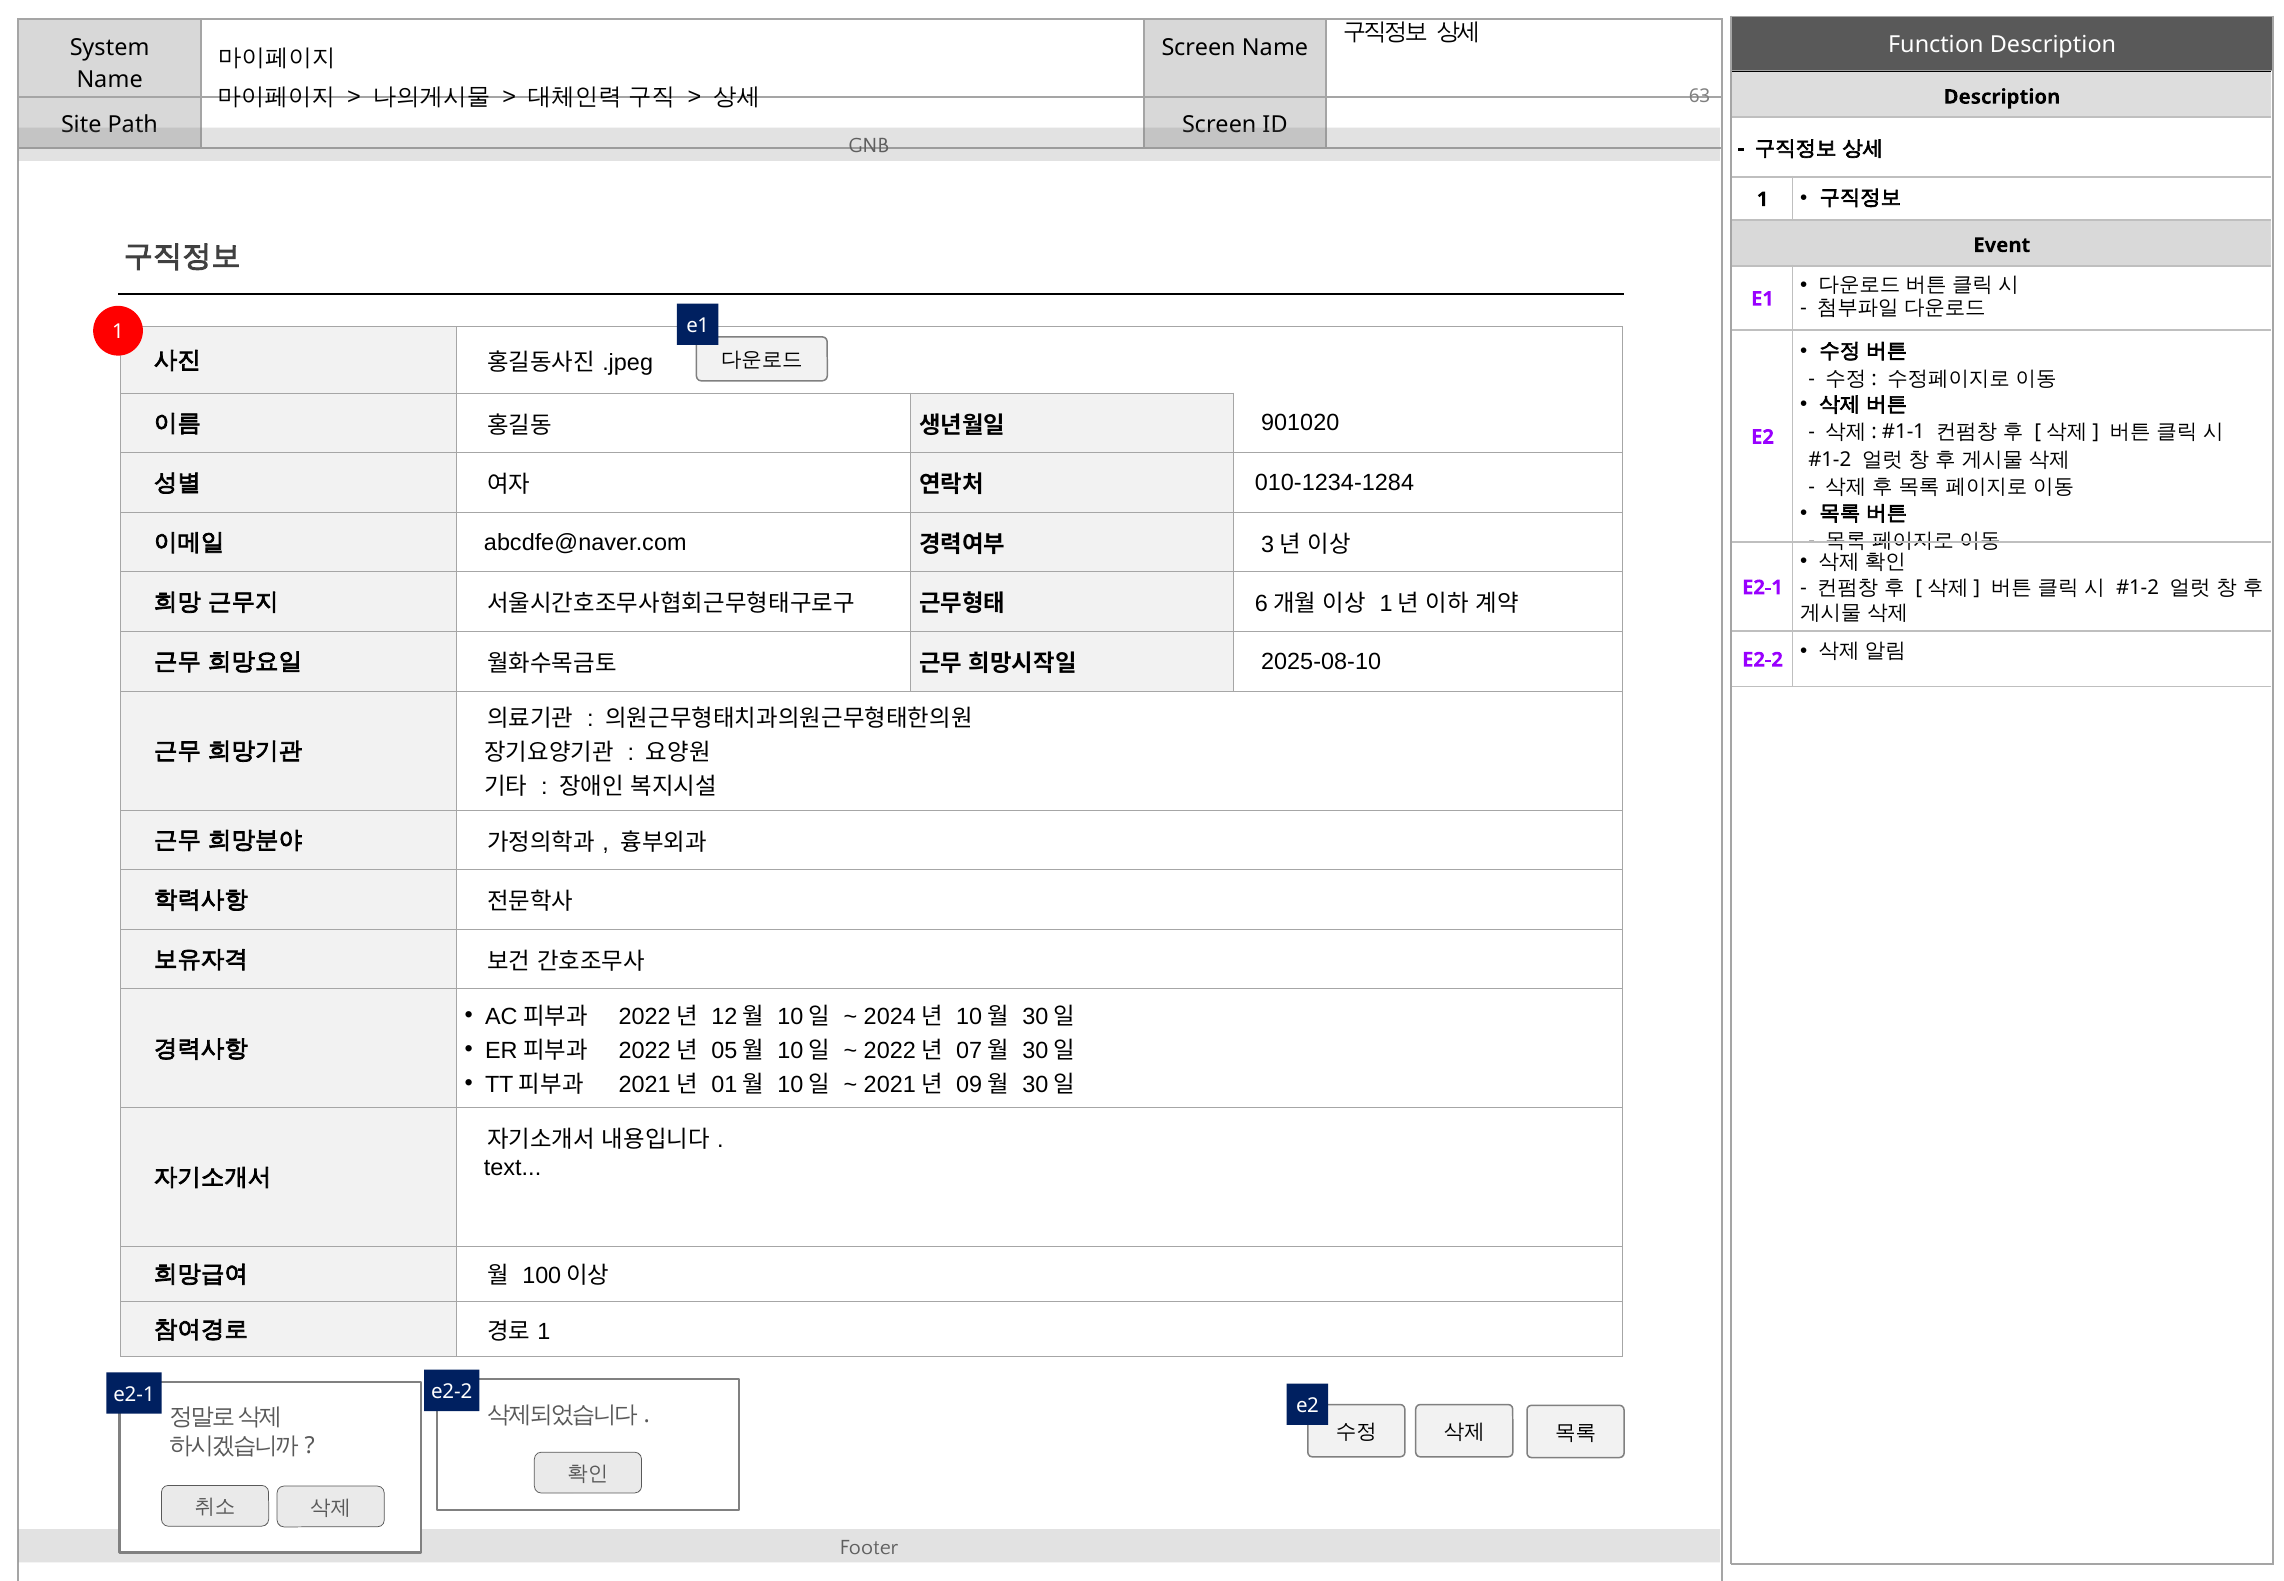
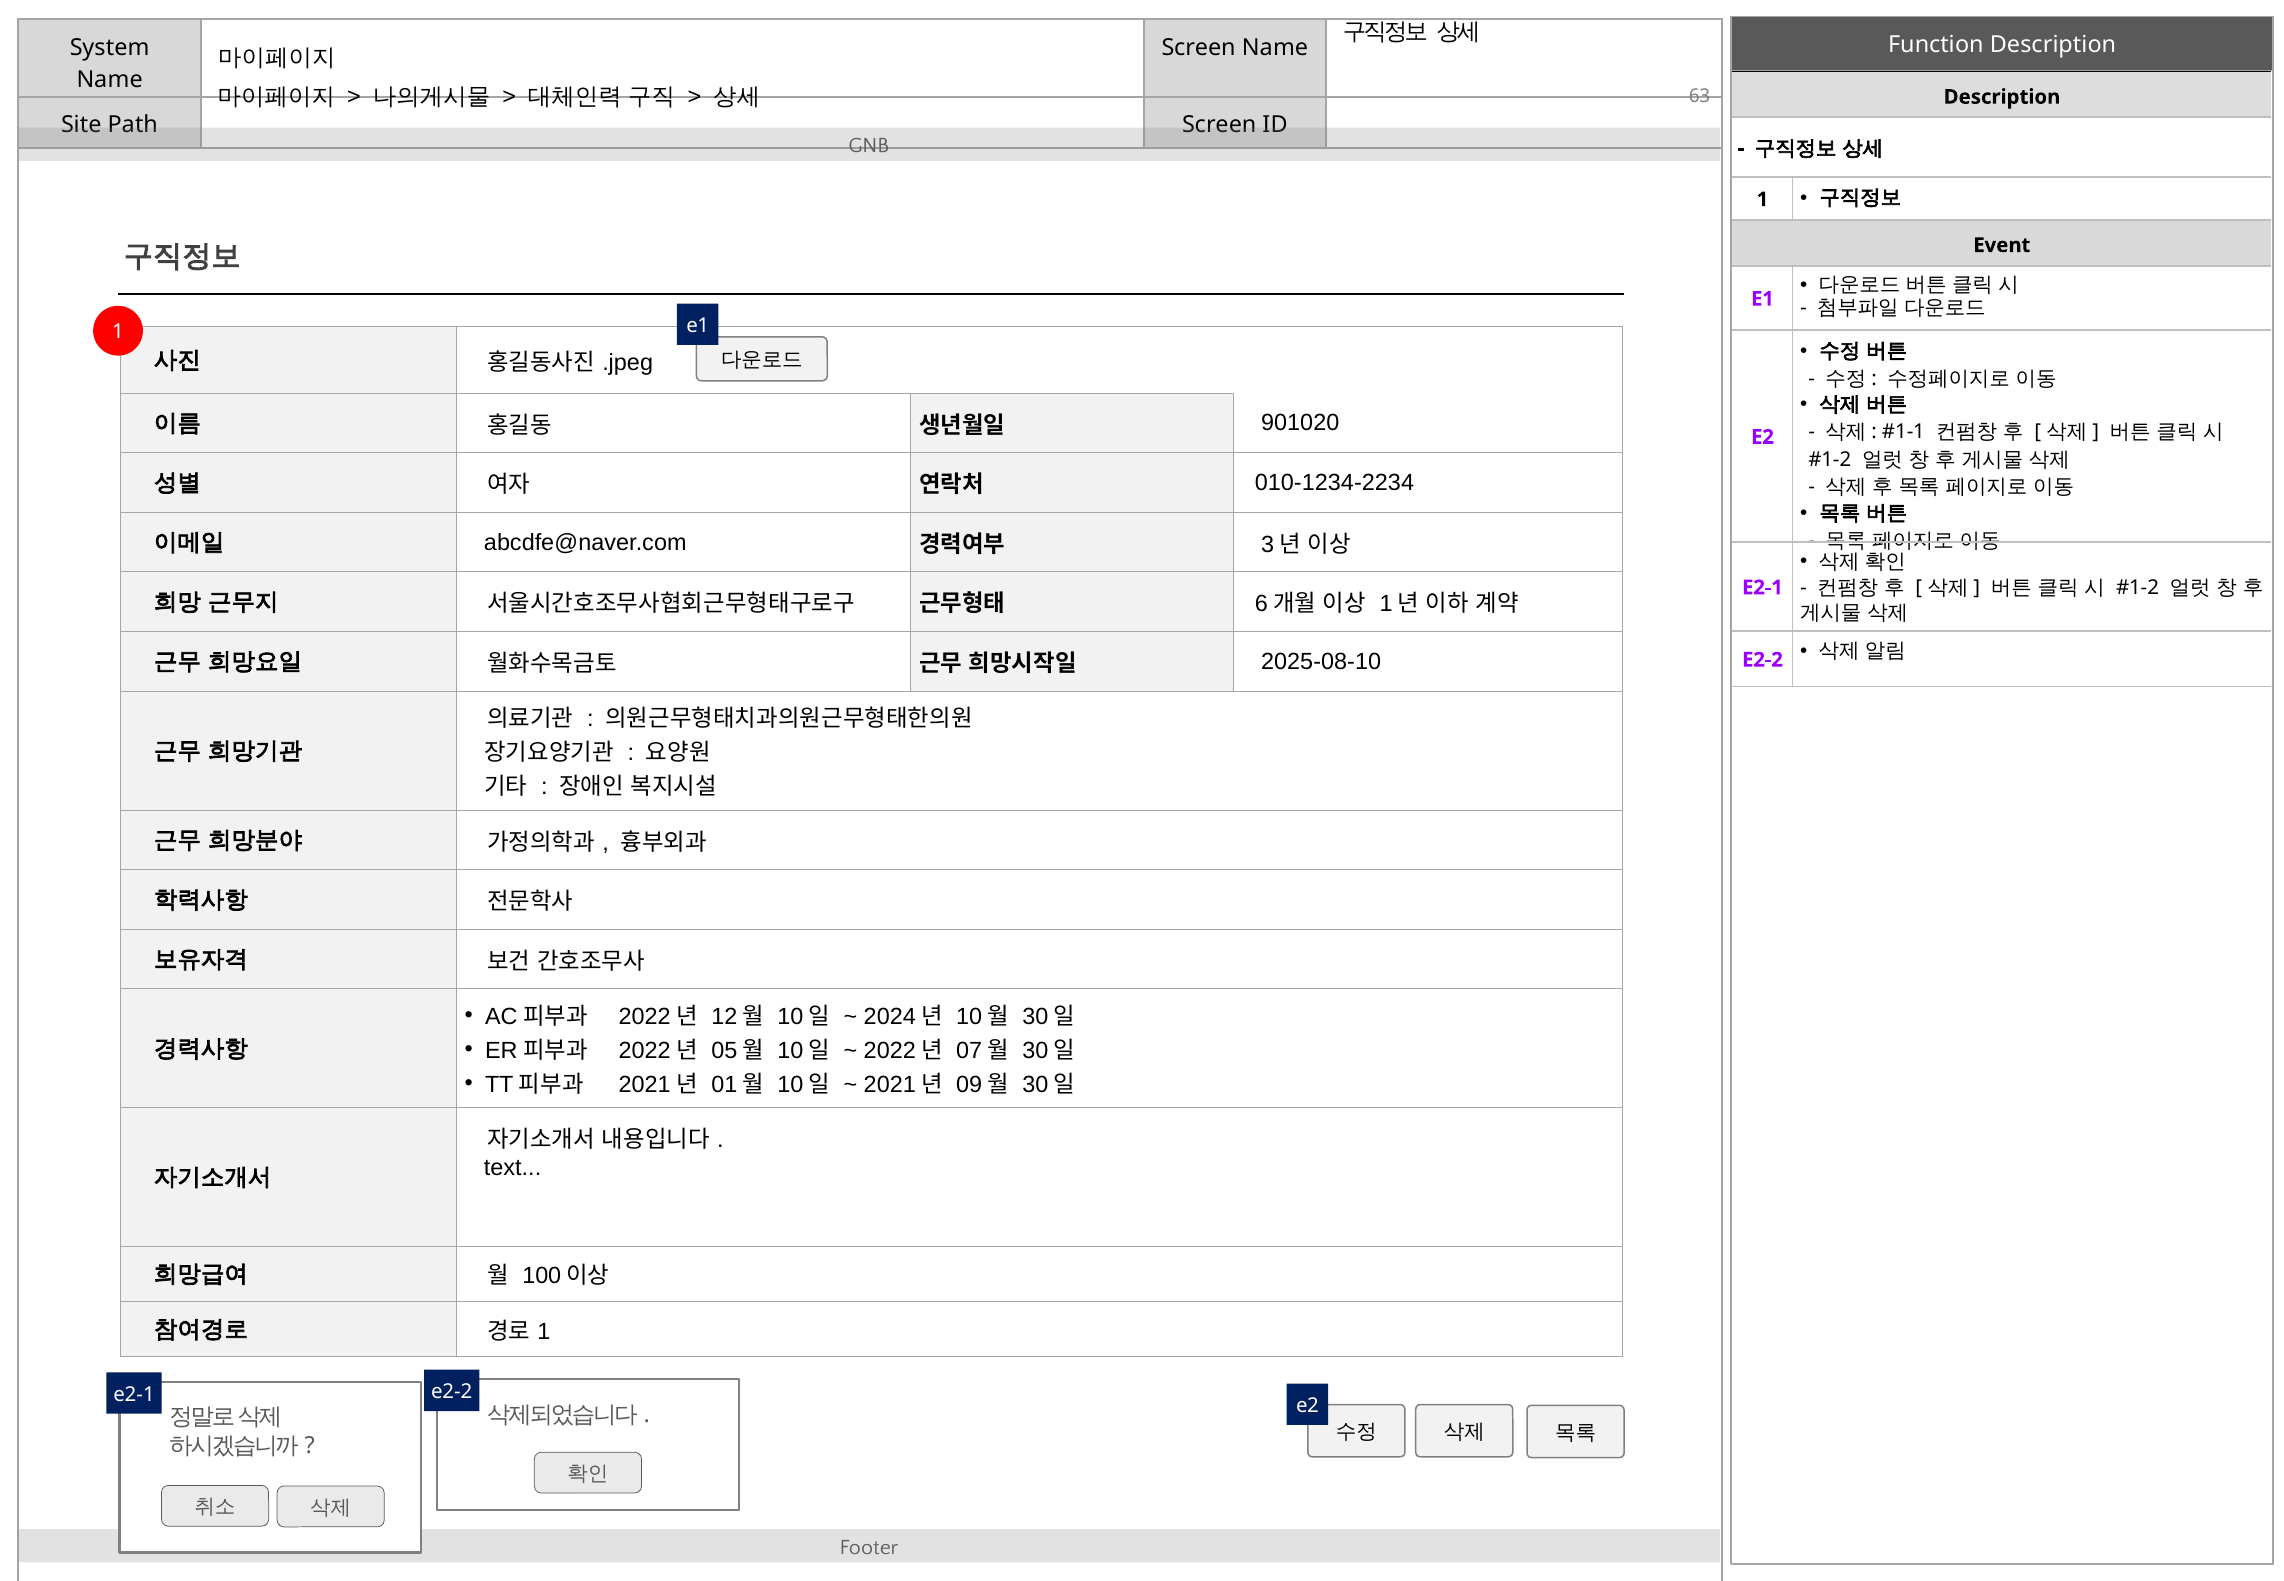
010-1234-1284: 010-1234-1284 -> 010-1234-2234 (1334, 483)
